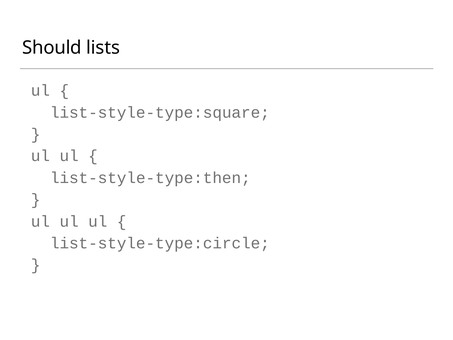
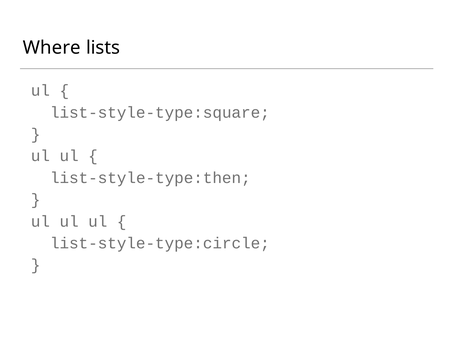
Should: Should -> Where (52, 48)
